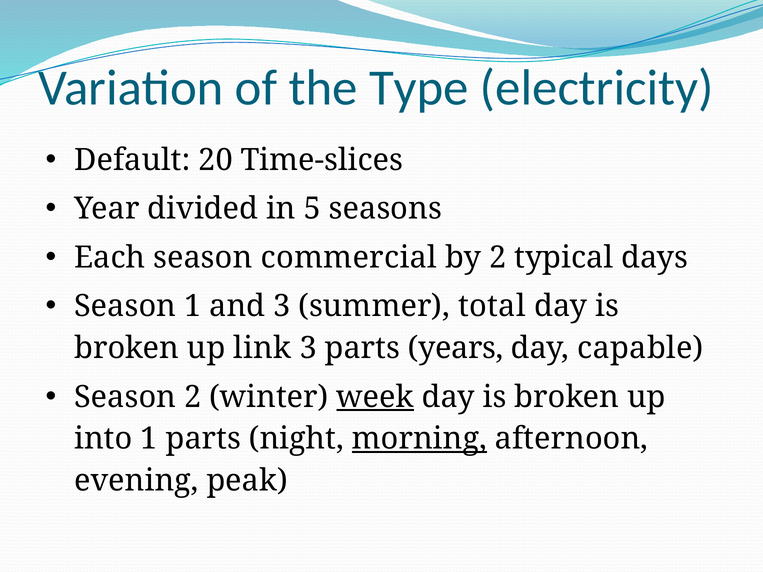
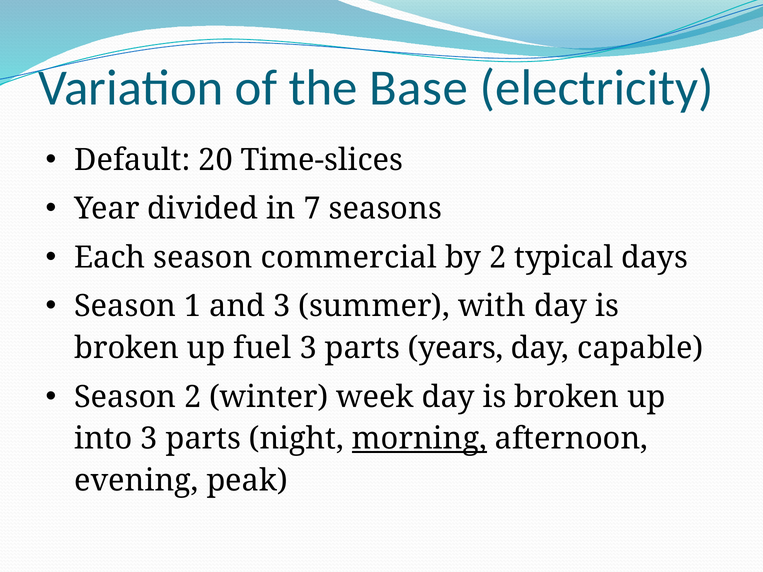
Type: Type -> Base (419, 88)
5: 5 -> 7 (312, 209)
total: total -> with (492, 306)
link: link -> fuel (262, 348)
week underline: present -> none (375, 397)
into 1: 1 -> 3 (149, 439)
